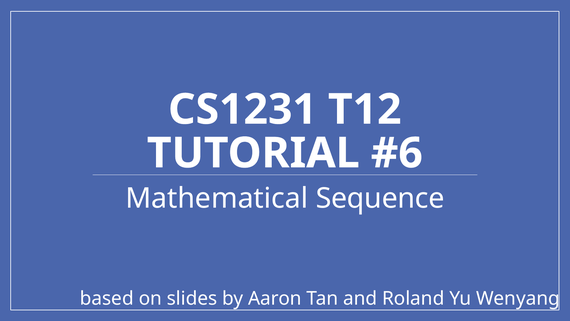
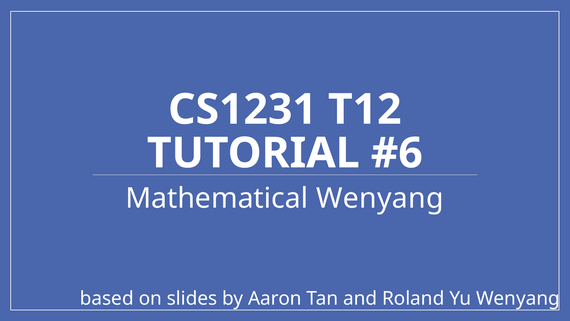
Mathematical Sequence: Sequence -> Wenyang (380, 198)
